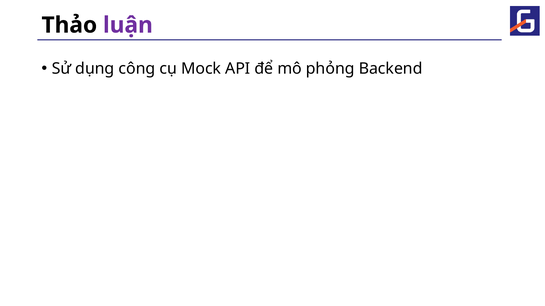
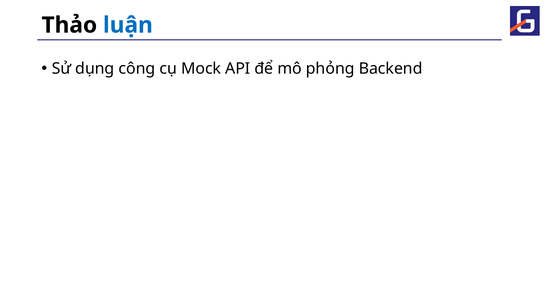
luận colour: purple -> blue (128, 25)
